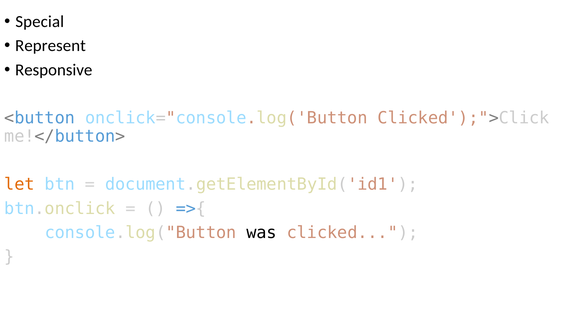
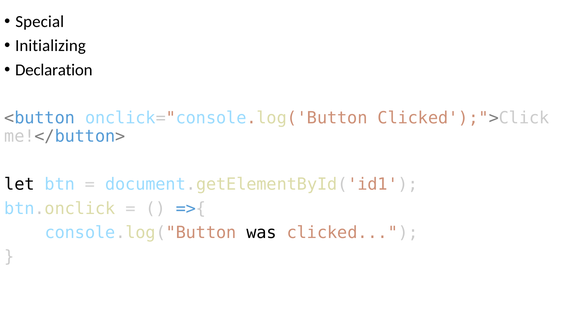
Represent: Represent -> Initializing (50, 46)
Responsive: Responsive -> Declaration (54, 70)
let colour: orange -> black (19, 184)
